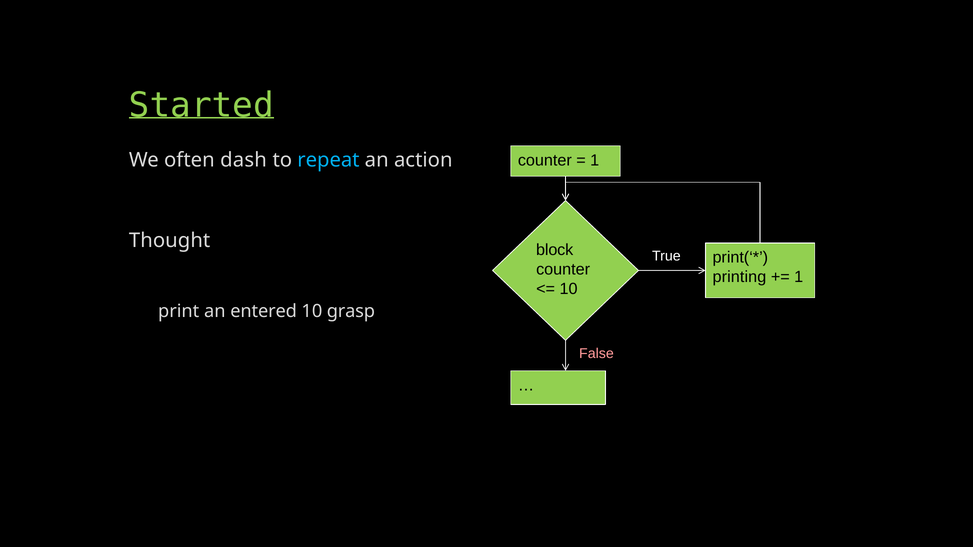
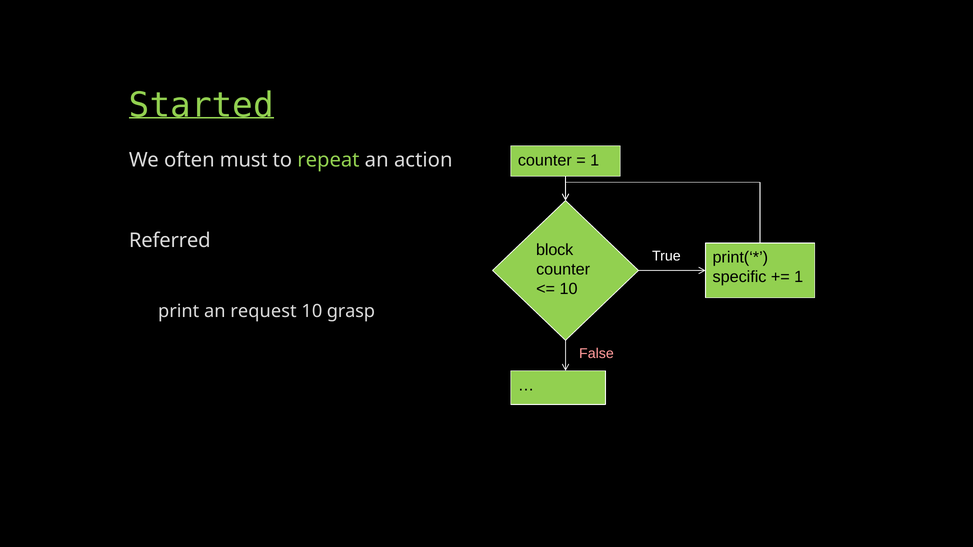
dash: dash -> must (244, 160)
repeat colour: light blue -> light green (328, 160)
Thought: Thought -> Referred (170, 241)
printing: printing -> specific (740, 277)
entered: entered -> request (264, 312)
